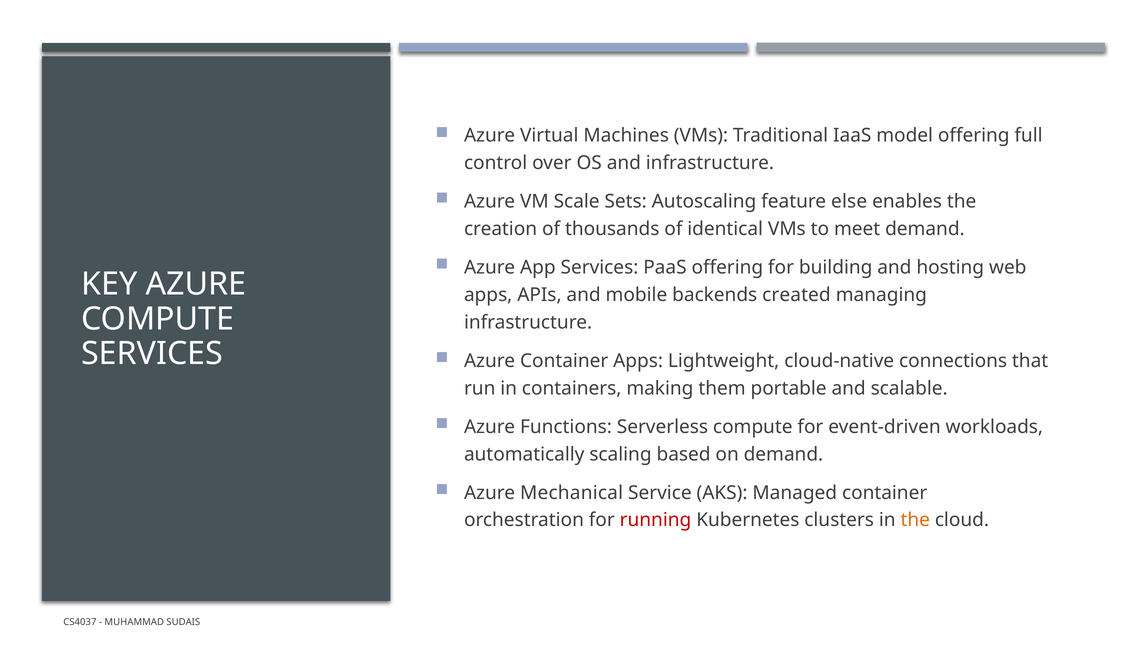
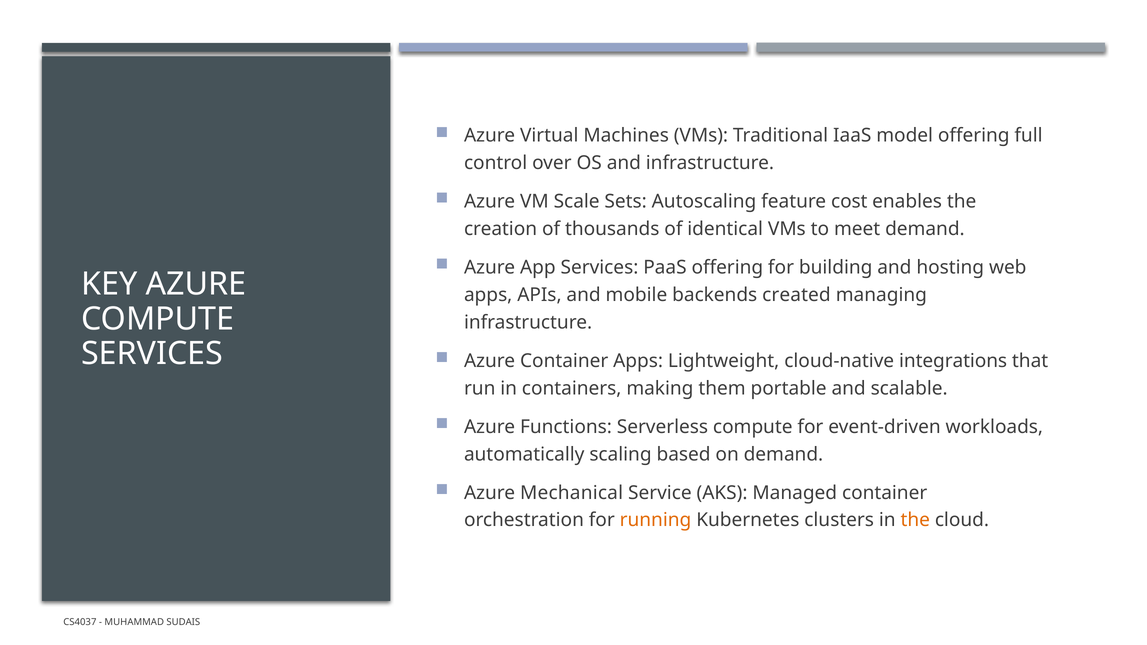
else: else -> cost (849, 202)
connections: connections -> integrations (953, 361)
running colour: red -> orange (656, 520)
